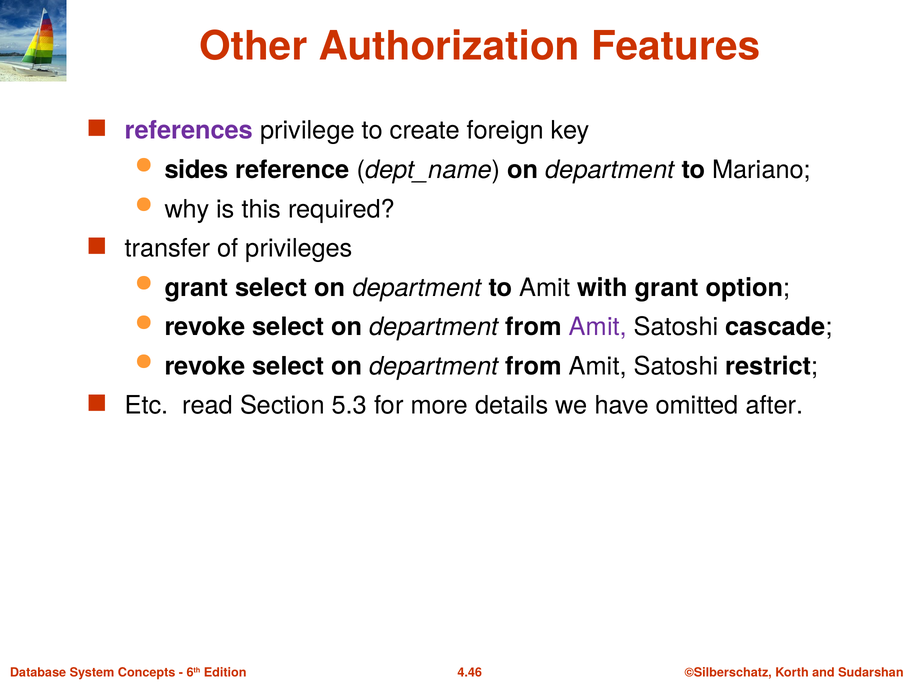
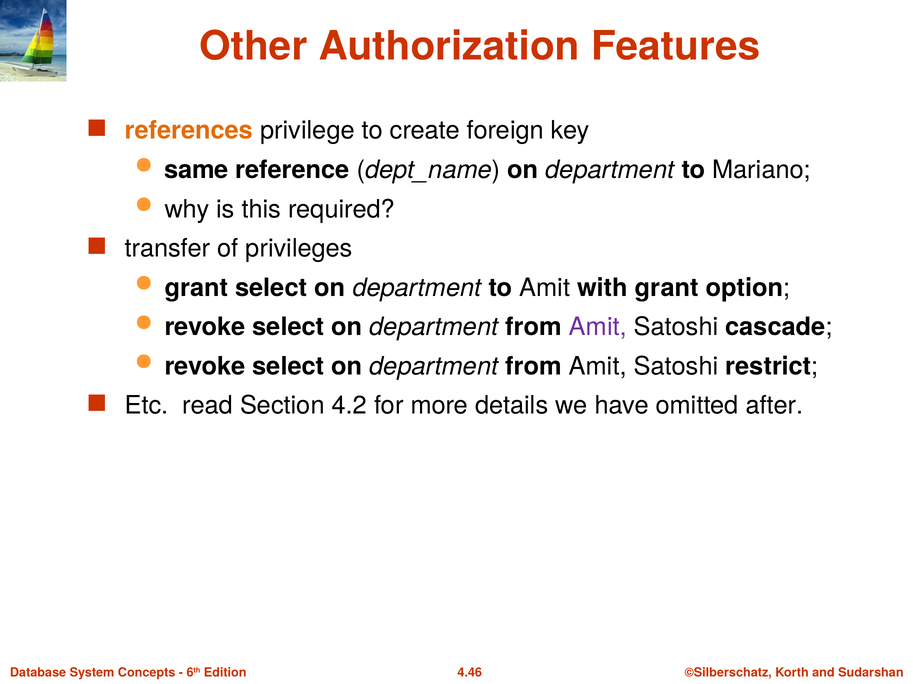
references colour: purple -> orange (189, 131)
sides: sides -> same (196, 170)
5.3: 5.3 -> 4.2 (349, 406)
